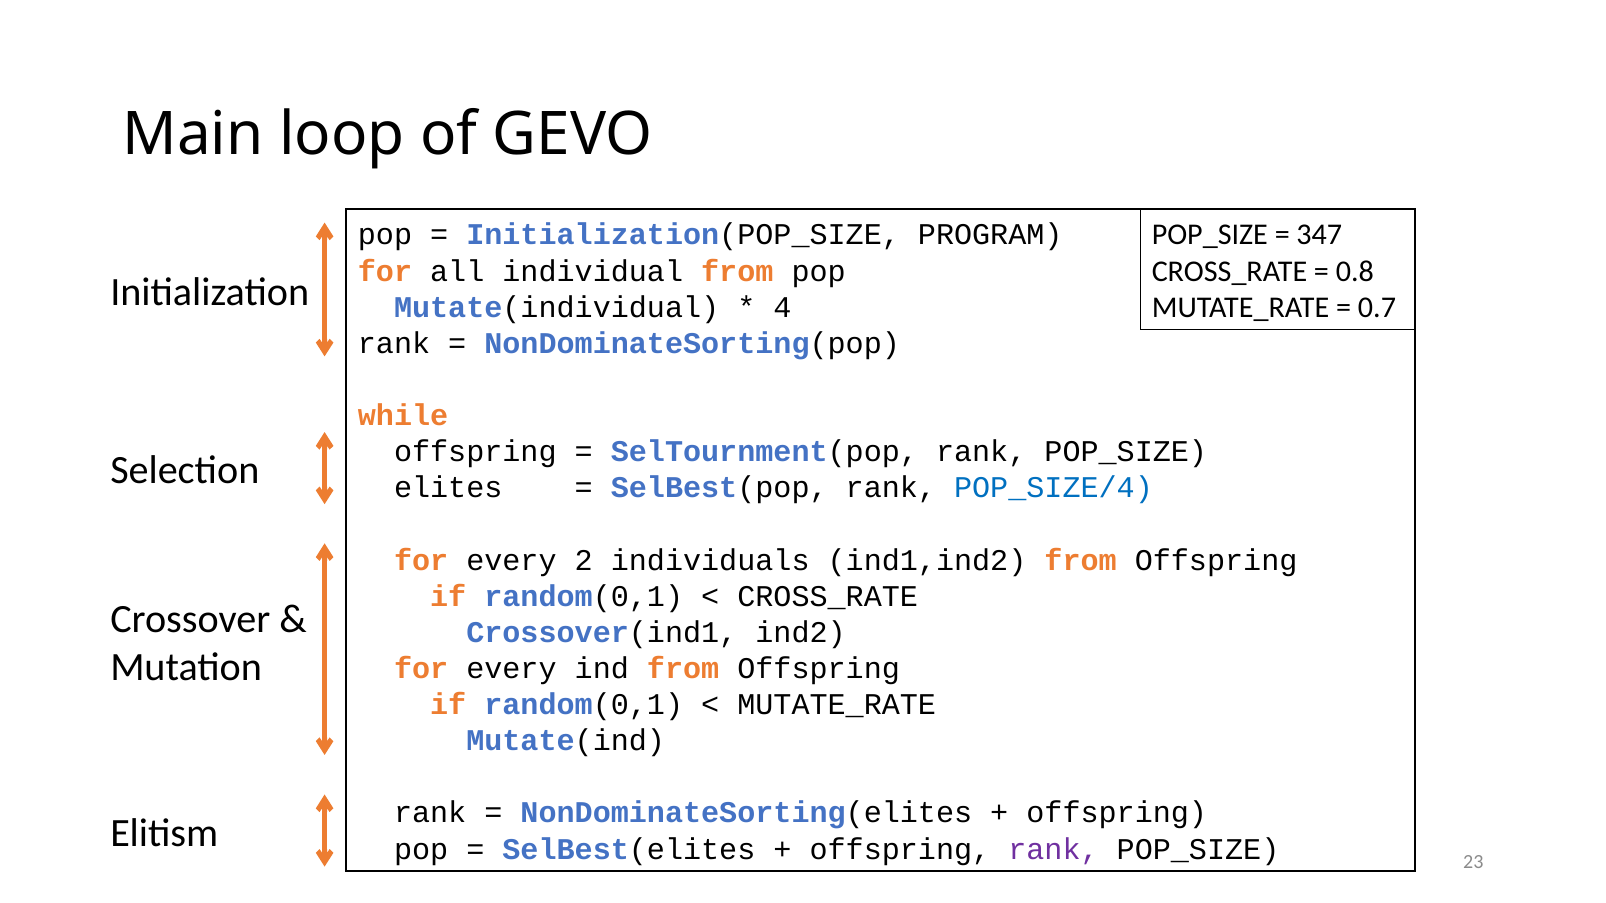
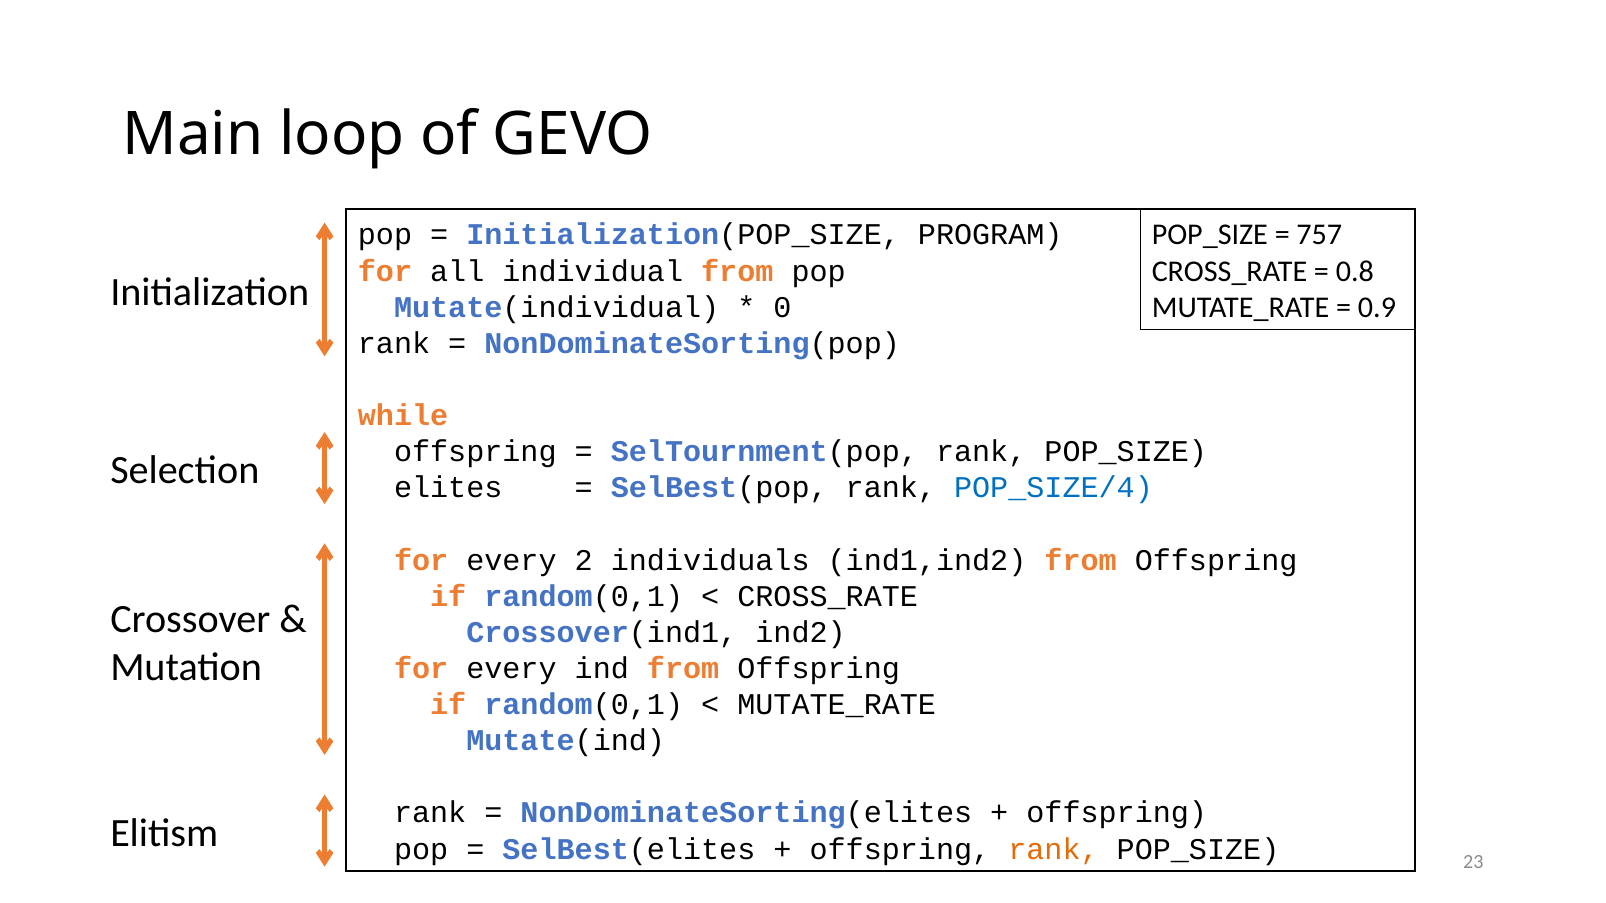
347: 347 -> 757 (1319, 235)
0.7: 0.7 -> 0.9 (1377, 307)
4: 4 -> 0 (782, 307)
rank colour: purple -> orange (1053, 849)
